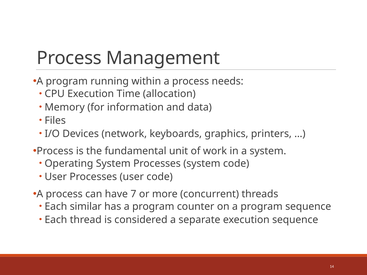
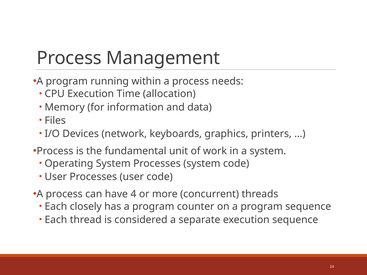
7: 7 -> 4 (133, 194)
similar: similar -> closely (86, 207)
